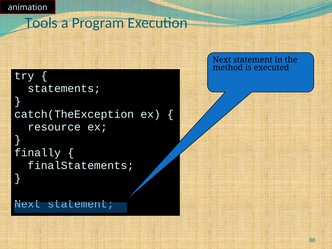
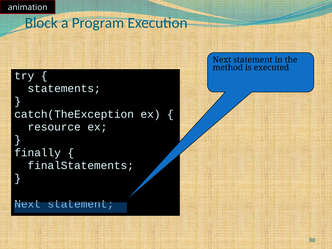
Tools: Tools -> Block (41, 23)
